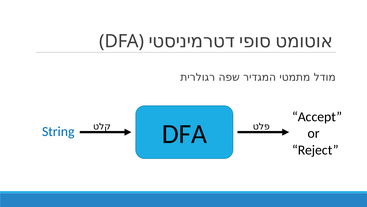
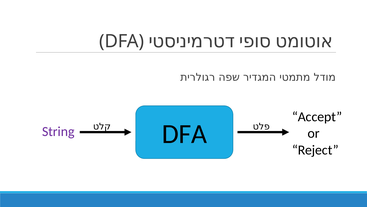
String colour: blue -> purple (58, 131)
